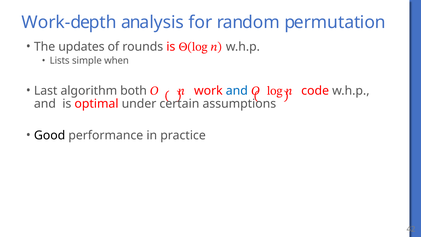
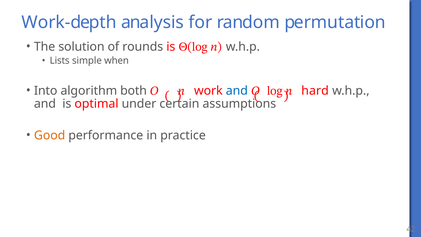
updates: updates -> solution (81, 47)
Last: Last -> Into (46, 91)
code: code -> hard (315, 91)
Good colour: black -> orange (50, 135)
